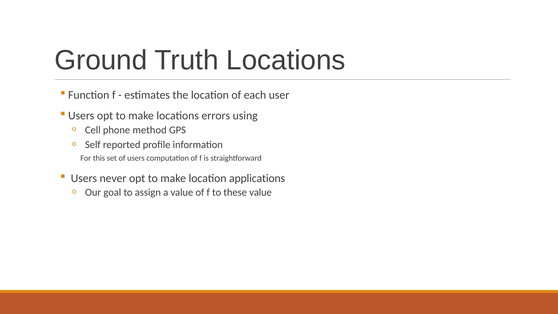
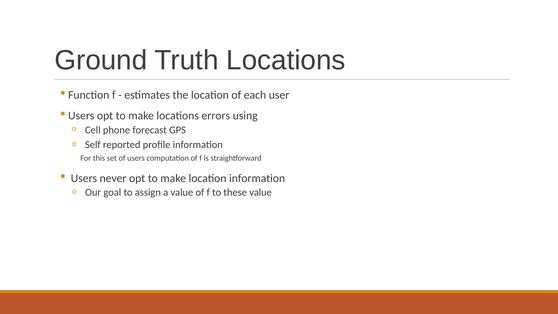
method: method -> forecast (150, 130)
location applications: applications -> information (257, 178)
